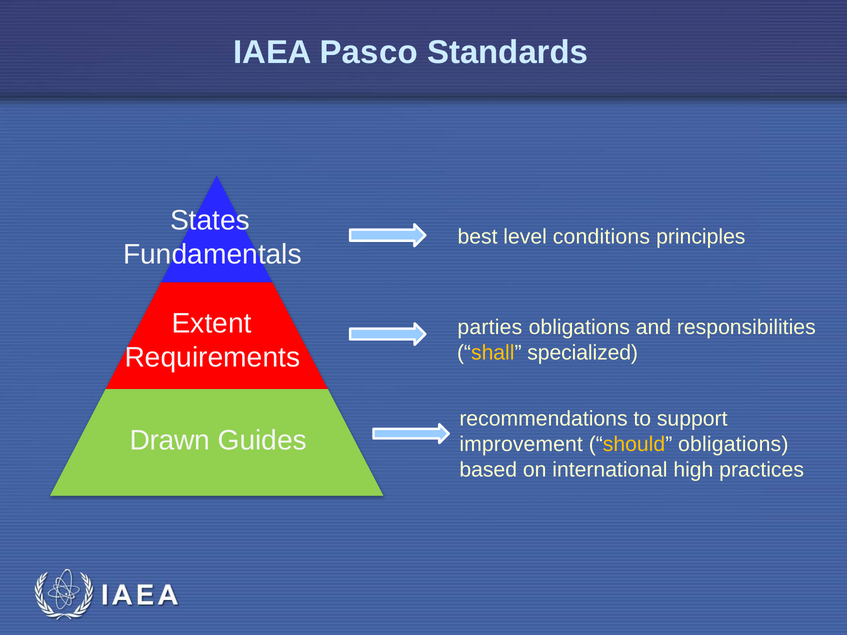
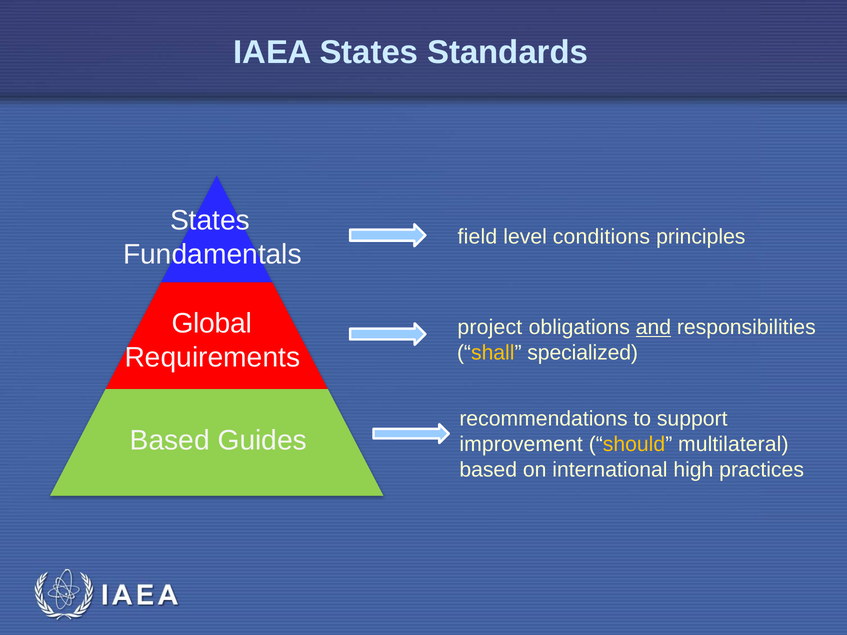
IAEA Pasco: Pasco -> States (369, 52)
best: best -> field (477, 237)
Extent: Extent -> Global (212, 324)
parties: parties -> project (490, 328)
and underline: none -> present (653, 328)
Drawn: Drawn -> Based (170, 441)
should obligations: obligations -> multilateral (733, 444)
